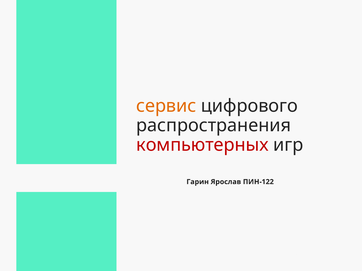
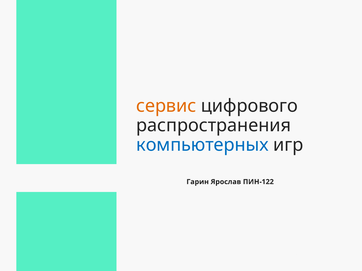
компьютерных colour: red -> blue (202, 145)
